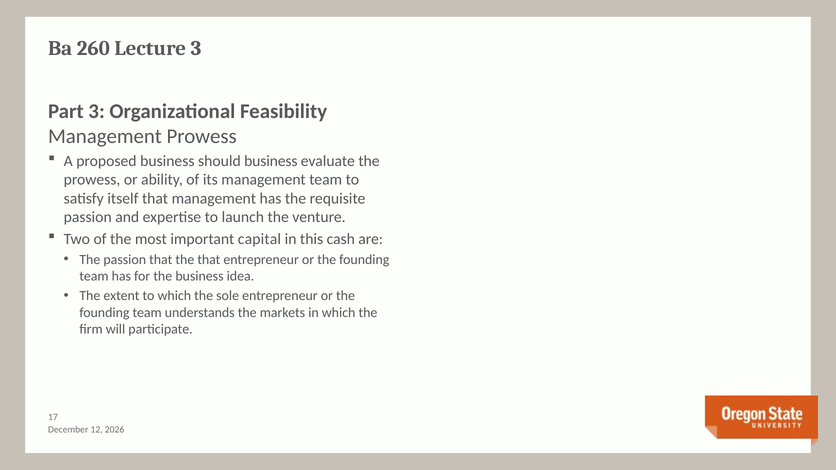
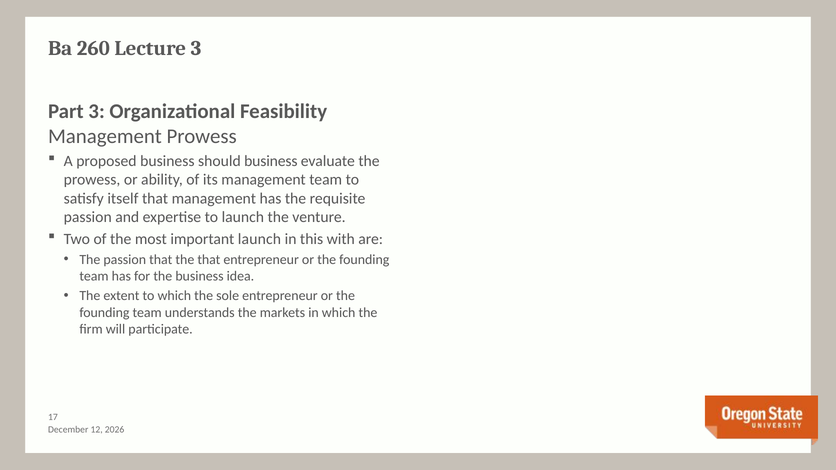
important capital: capital -> launch (259, 239)
cash: cash -> with (341, 239)
